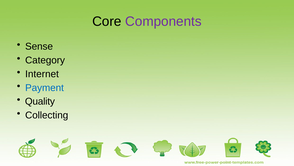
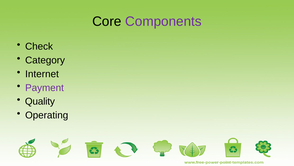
Sense: Sense -> Check (39, 46)
Payment colour: blue -> purple (45, 87)
Collecting: Collecting -> Operating (47, 115)
